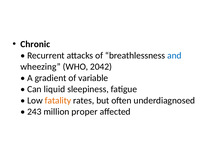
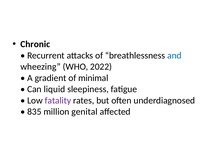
2042: 2042 -> 2022 (101, 66)
variable: variable -> minimal (93, 78)
fatality colour: orange -> purple (58, 100)
243: 243 -> 835 (34, 111)
proper: proper -> genital (85, 111)
